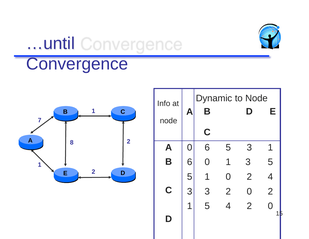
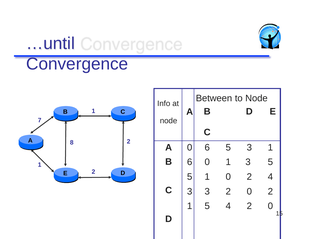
Dynamic: Dynamic -> Between (214, 98)
